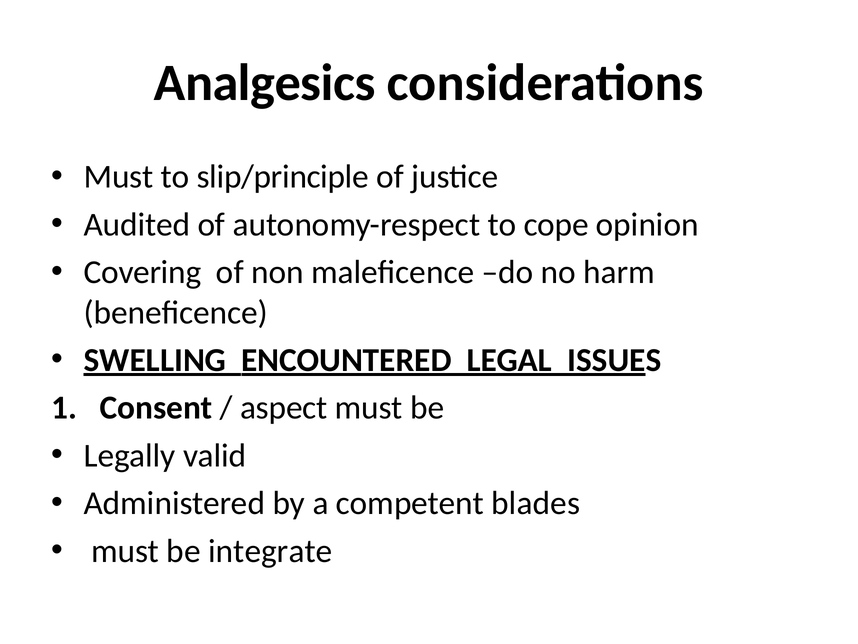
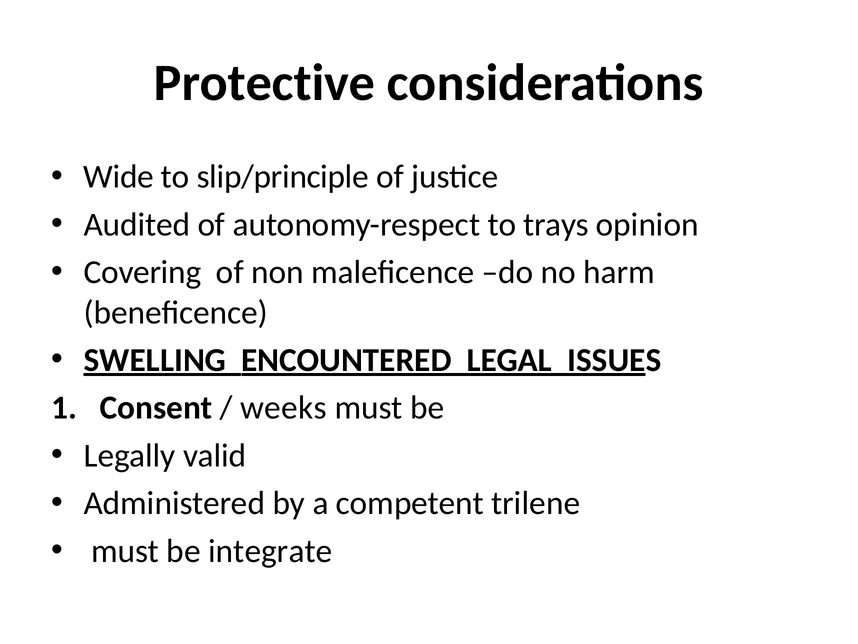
Analgesics: Analgesics -> Protective (264, 83)
Must: Must -> Wide (119, 177)
cope: cope -> trays (556, 224)
aspect: aspect -> weeks (283, 408)
blades: blades -> trilene (536, 503)
